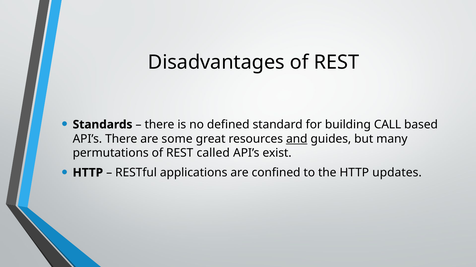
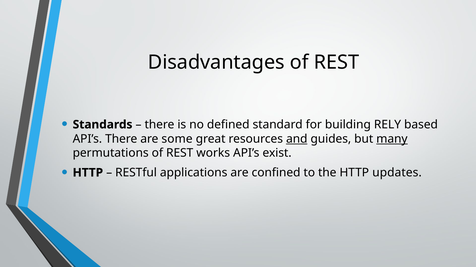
CALL: CALL -> RELY (387, 125)
many underline: none -> present (392, 139)
called: called -> works (213, 153)
